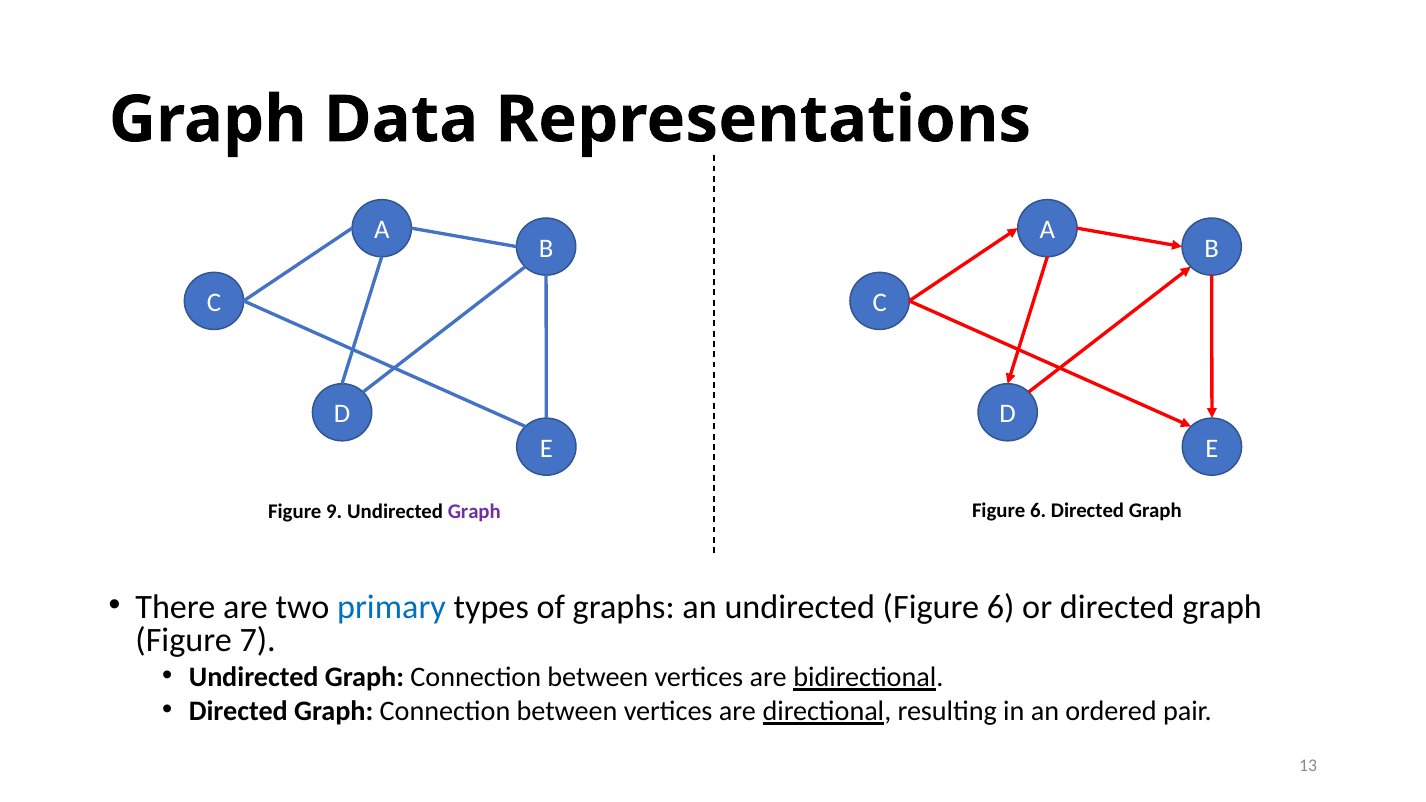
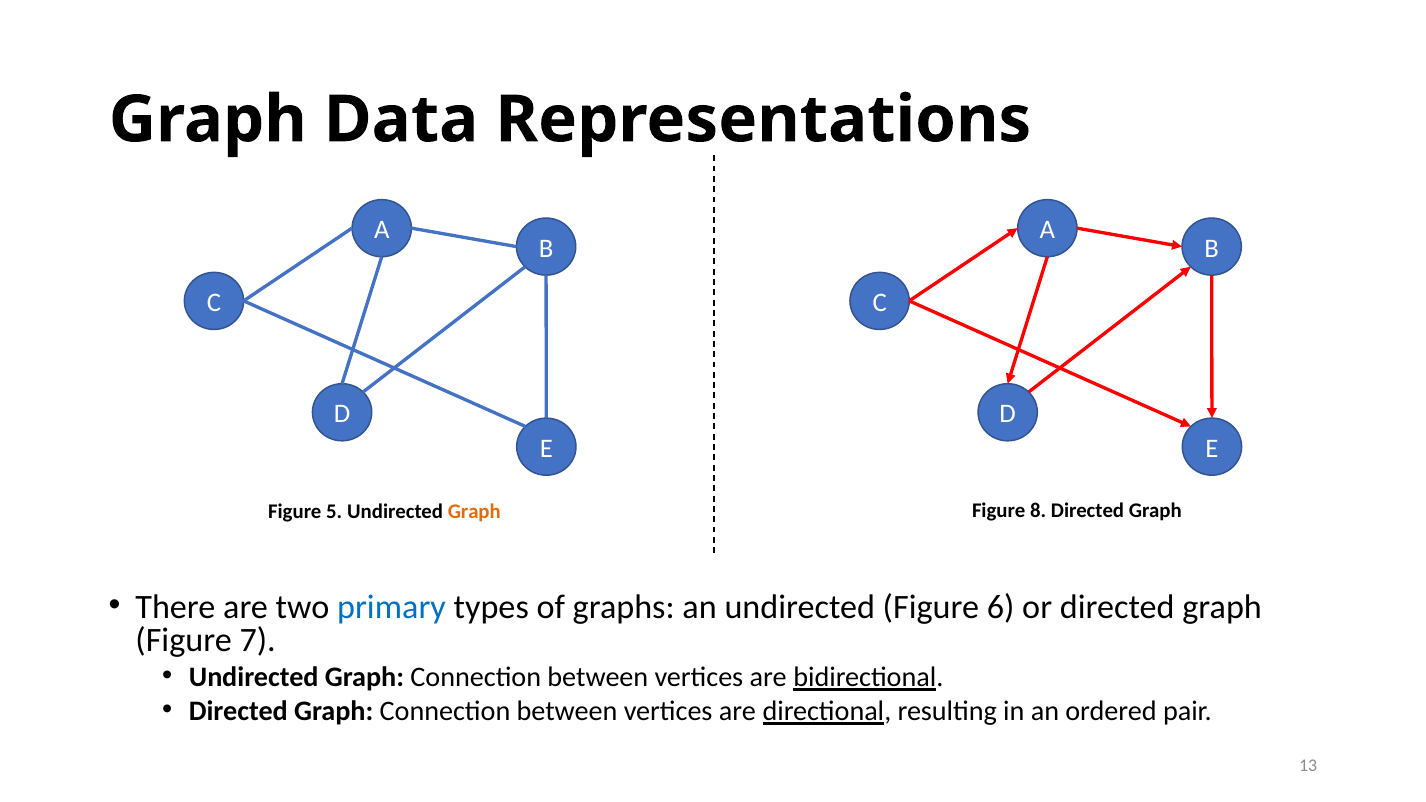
6: 6 -> 8 (1038, 511)
9: 9 -> 5 (334, 512)
Graph colour: purple -> orange (474, 512)
